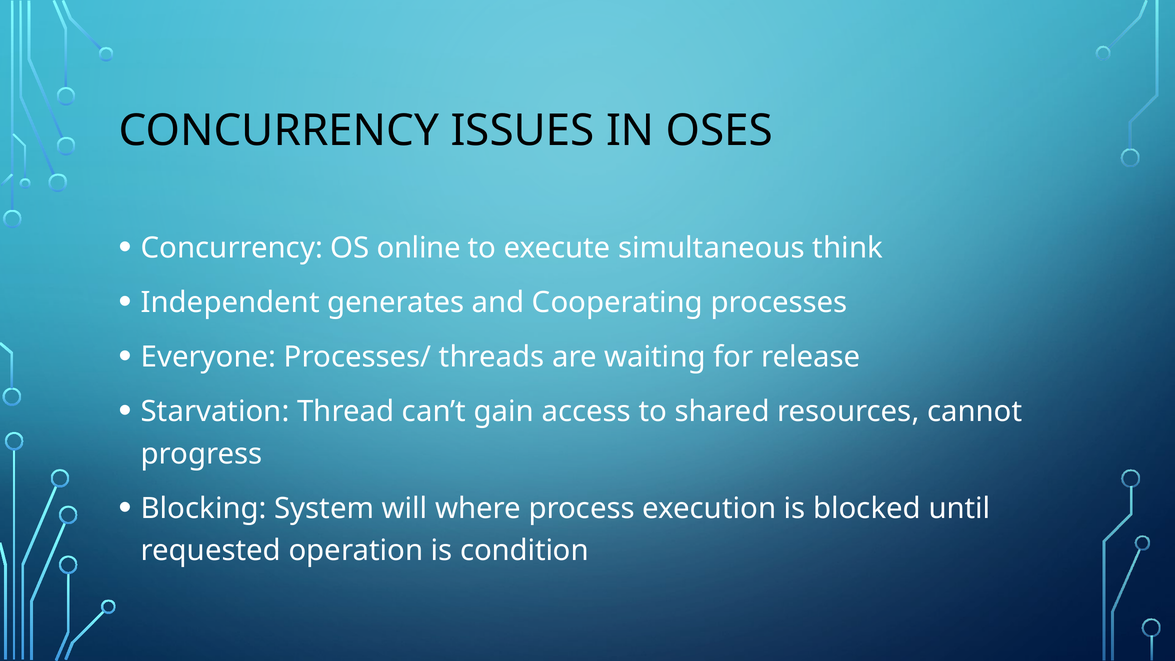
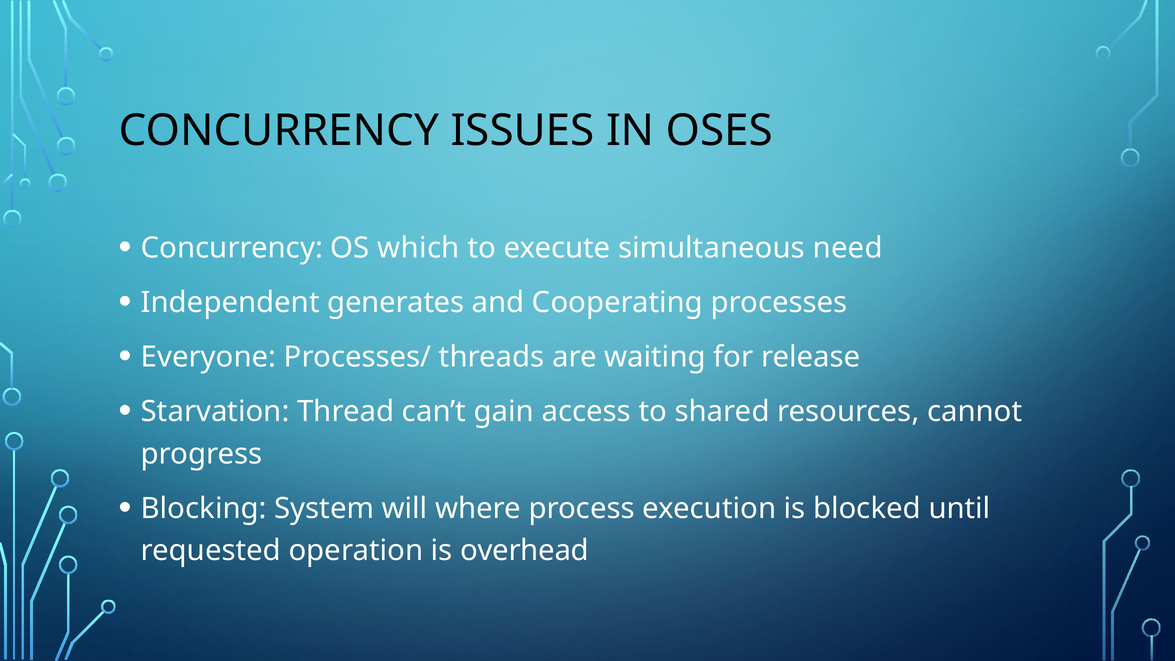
online: online -> which (418, 248)
think: think -> need (848, 248)
condition: condition -> overhead (524, 551)
